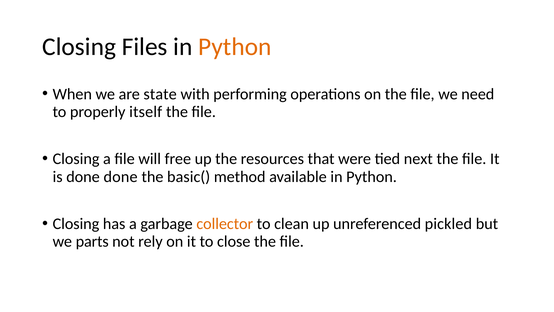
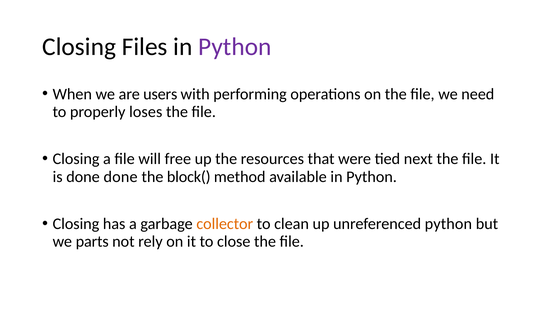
Python colour: orange -> purple (235, 47)
state: state -> users (160, 94)
itself: itself -> loses (146, 112)
basic(: basic( -> block( (189, 177)
unreferenced pickled: pickled -> python (448, 224)
